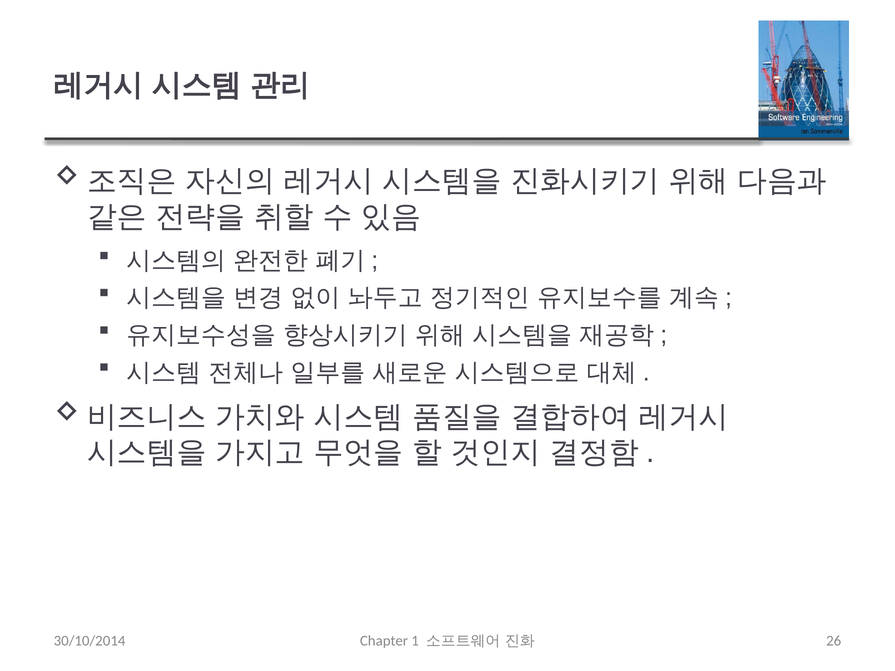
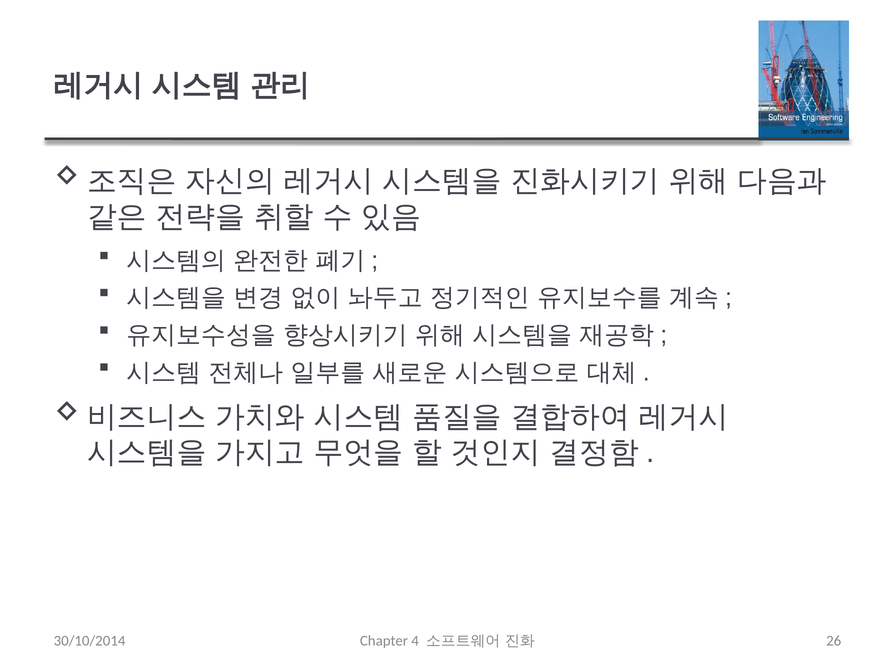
1: 1 -> 4 (415, 641)
